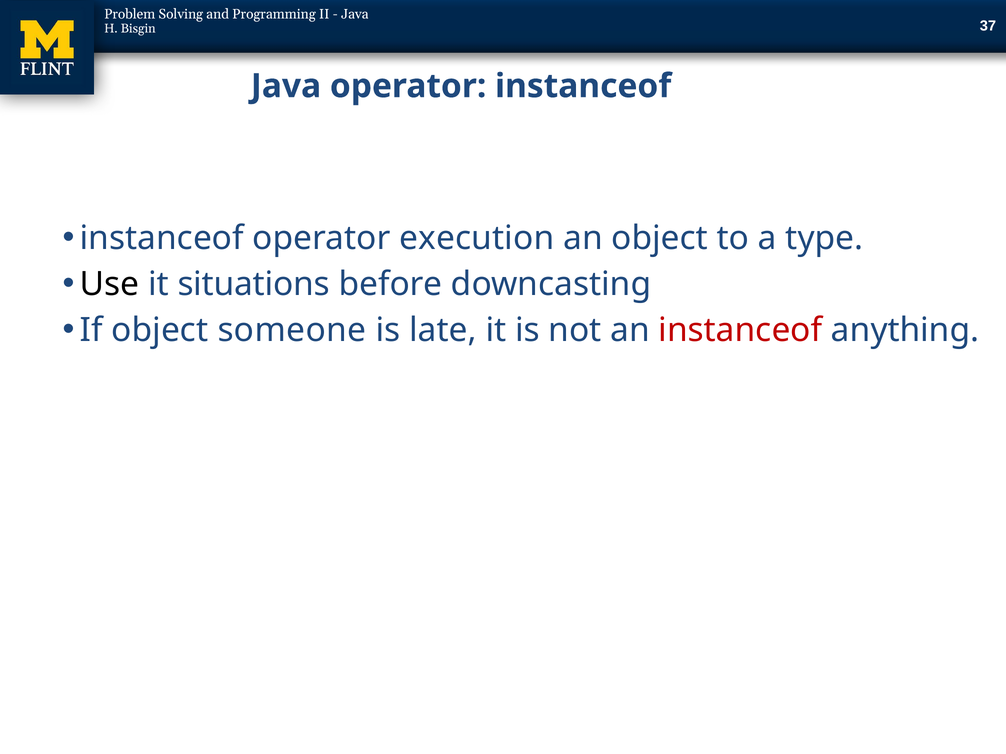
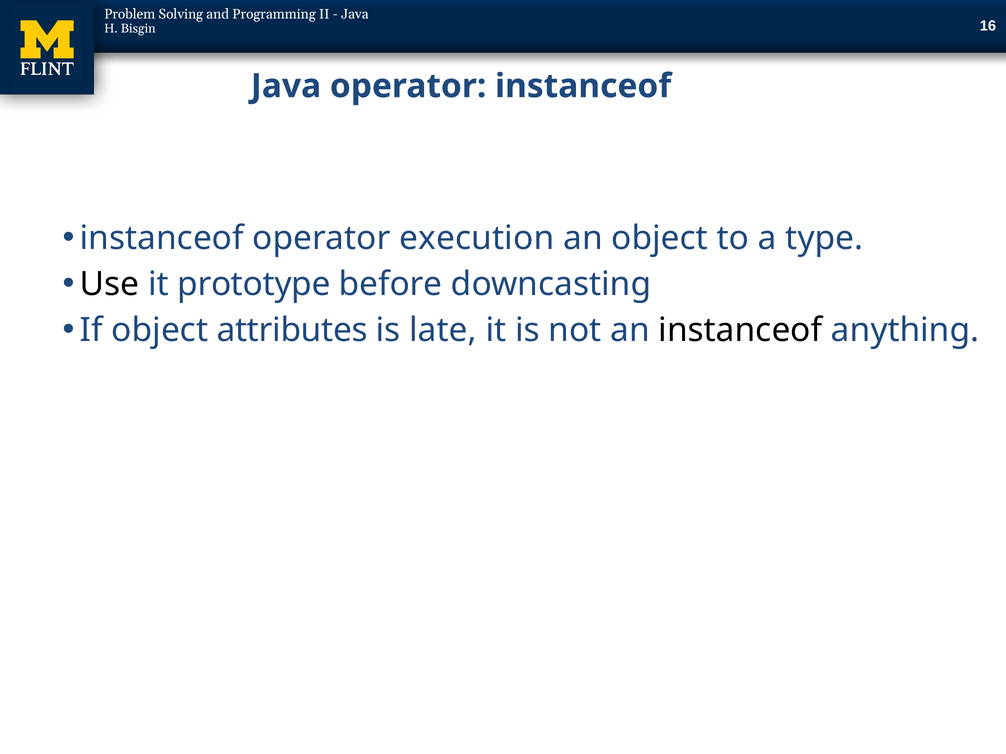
37: 37 -> 16 (988, 26)
situations: situations -> prototype (254, 285)
someone: someone -> attributes (292, 331)
instanceof colour: red -> black (740, 331)
